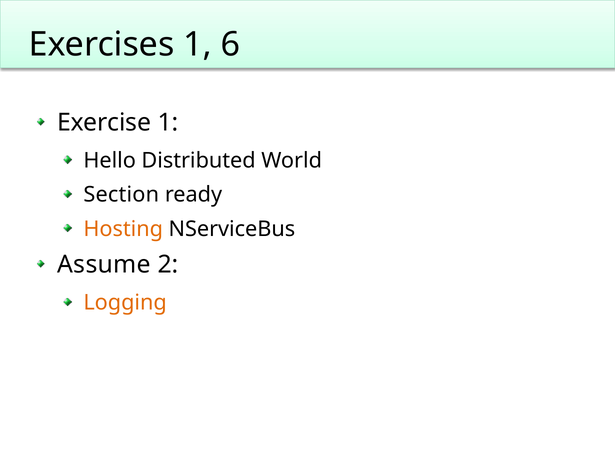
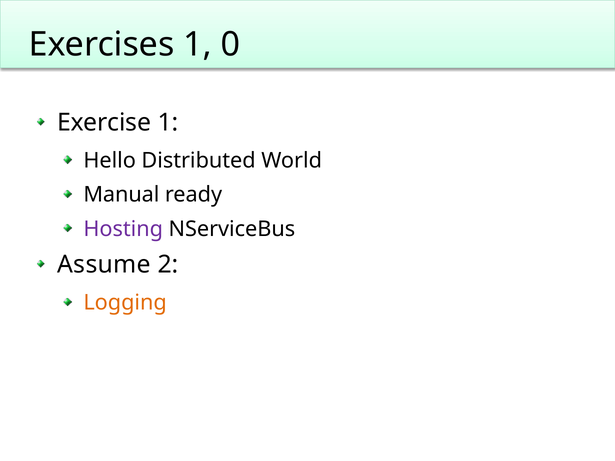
6: 6 -> 0 (231, 45)
Section: Section -> Manual (121, 195)
Hosting colour: orange -> purple (123, 229)
